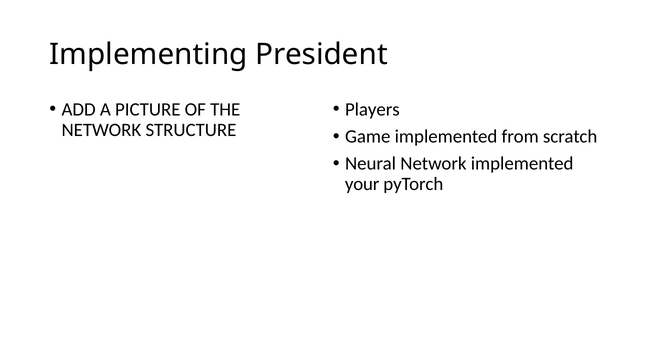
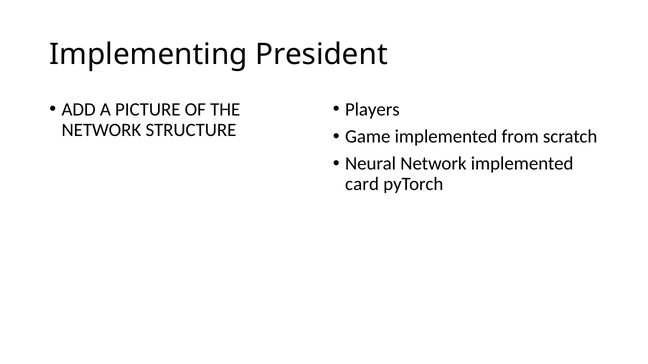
your: your -> card (362, 184)
